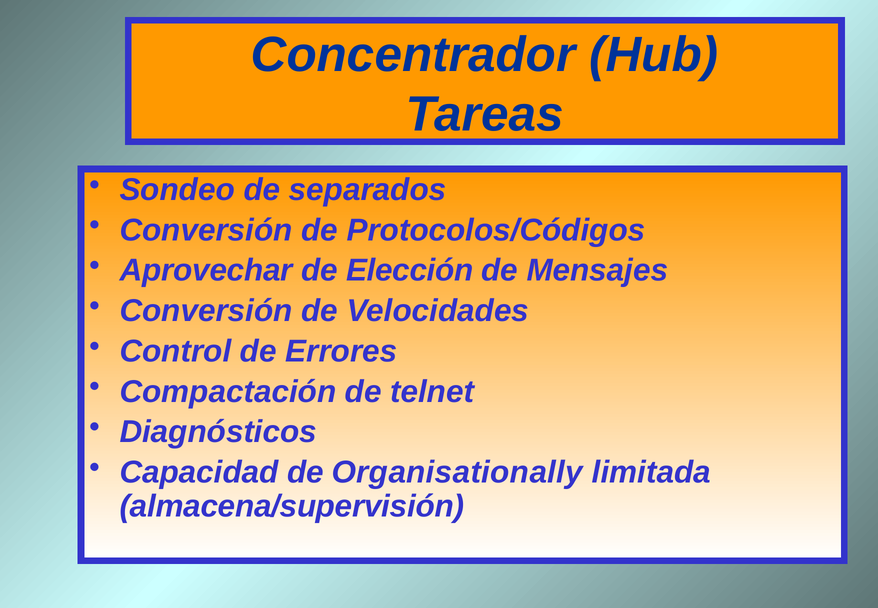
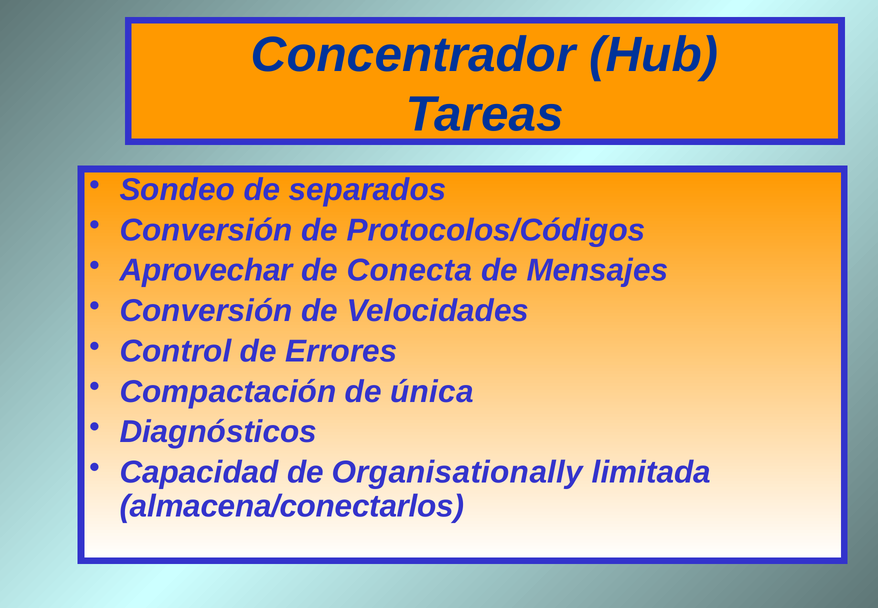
Elección: Elección -> Conecta (409, 270)
telnet: telnet -> única (432, 392)
almacena/supervisión: almacena/supervisión -> almacena/conectarlos (292, 506)
